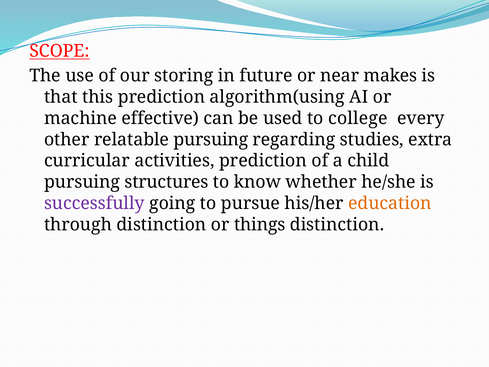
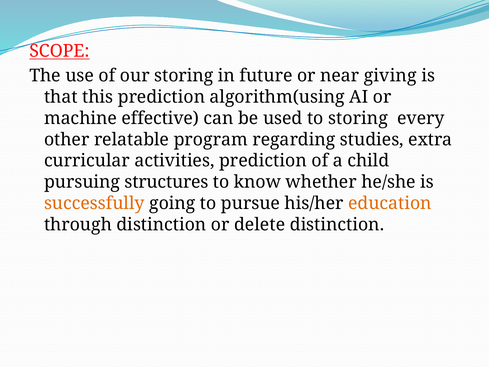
makes: makes -> giving (390, 76)
to college: college -> storing (358, 118)
relatable pursuing: pursuing -> program (211, 139)
successfully colour: purple -> orange (94, 203)
things: things -> delete (260, 224)
